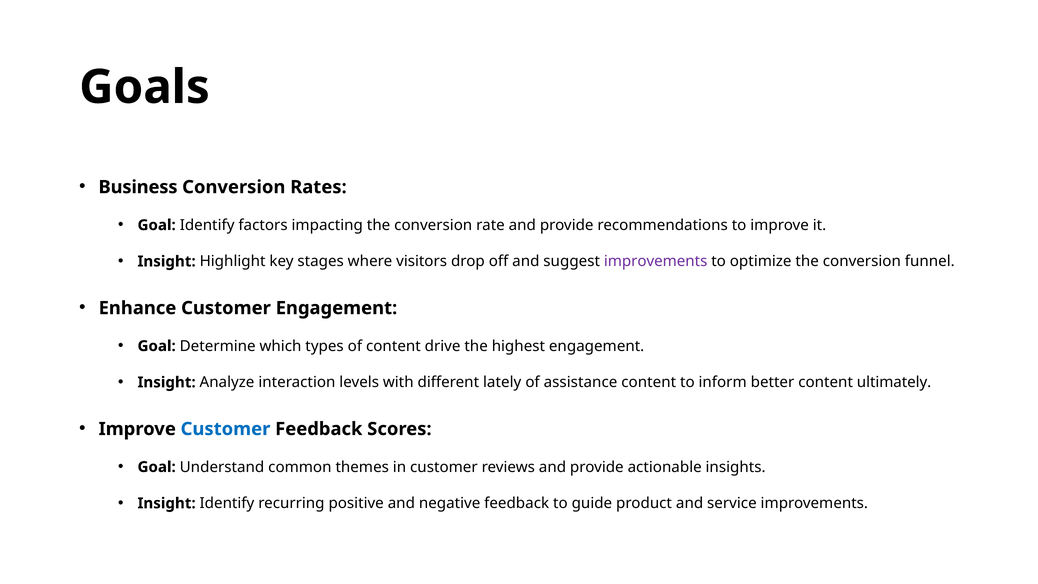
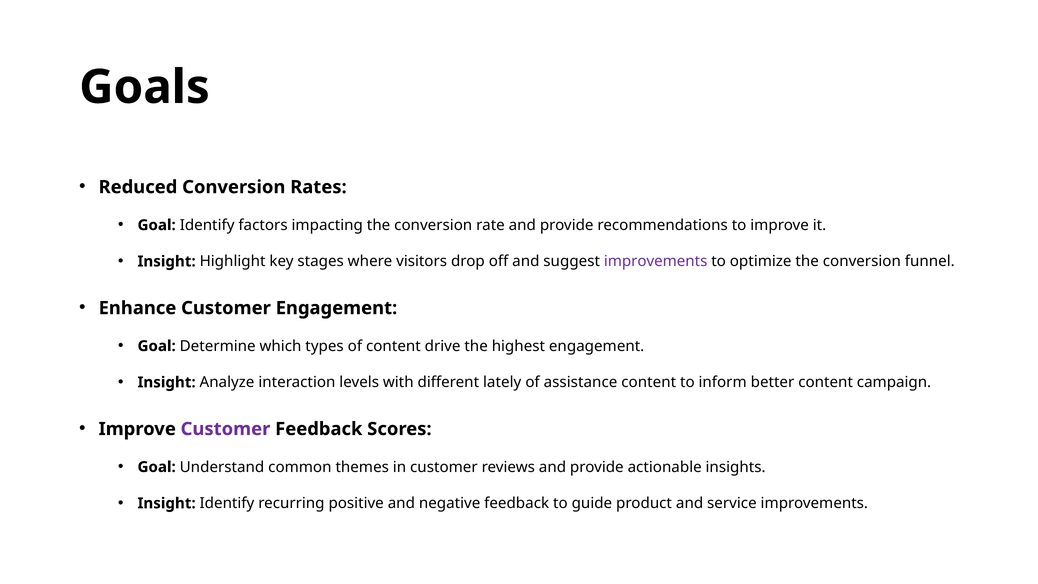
Business: Business -> Reduced (138, 187)
ultimately: ultimately -> campaign (894, 382)
Customer colour: blue -> purple (225, 429)
